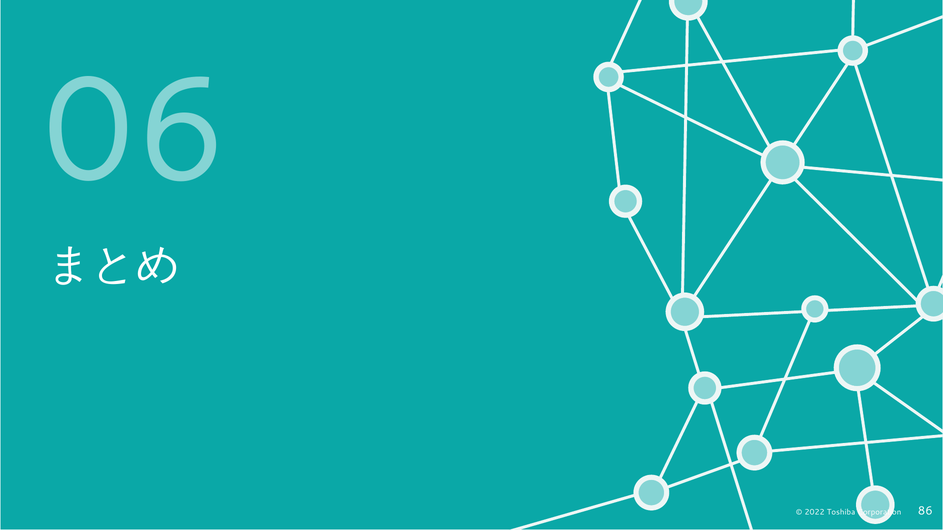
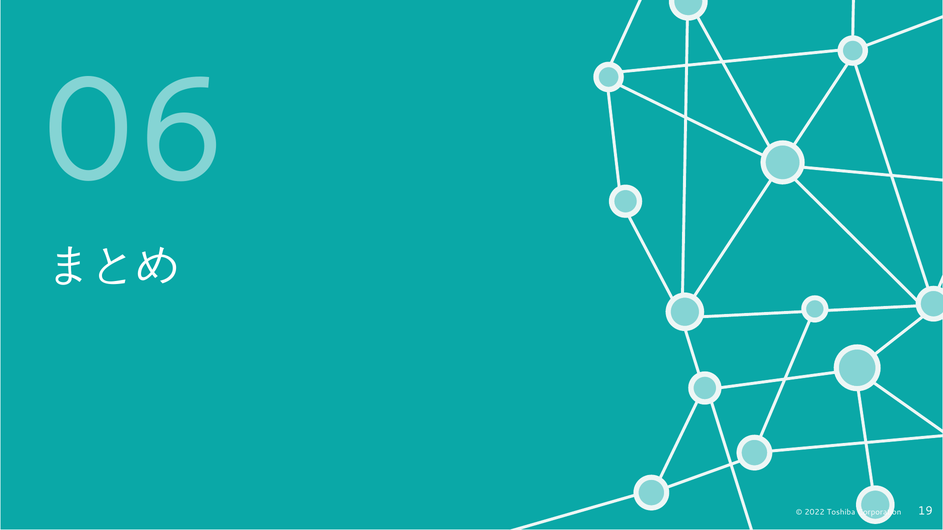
86: 86 -> 19 (925, 511)
